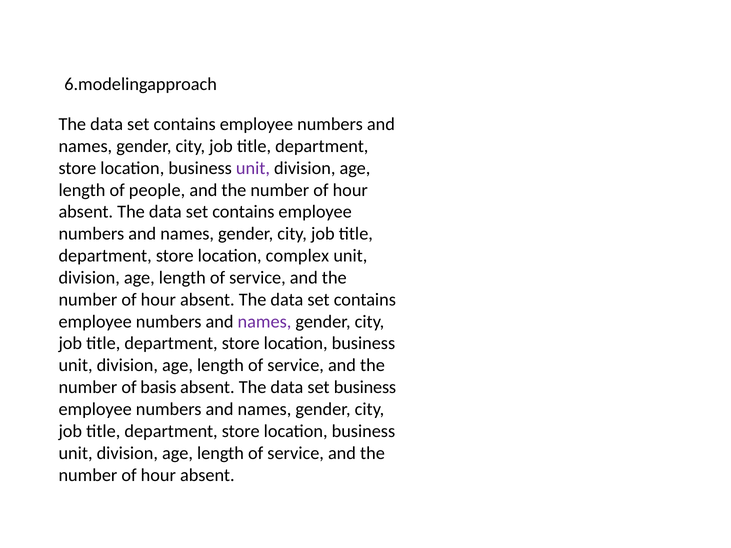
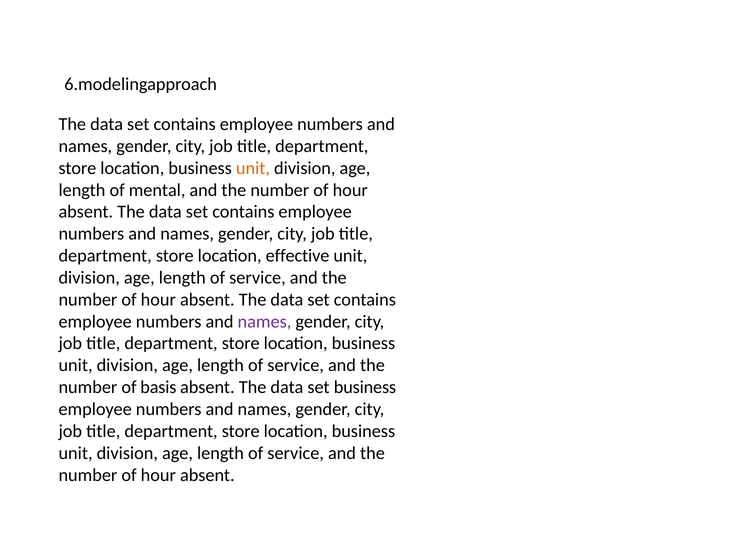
unit colour: purple -> orange (253, 168)
people: people -> mental (157, 190)
complex: complex -> effective (298, 256)
